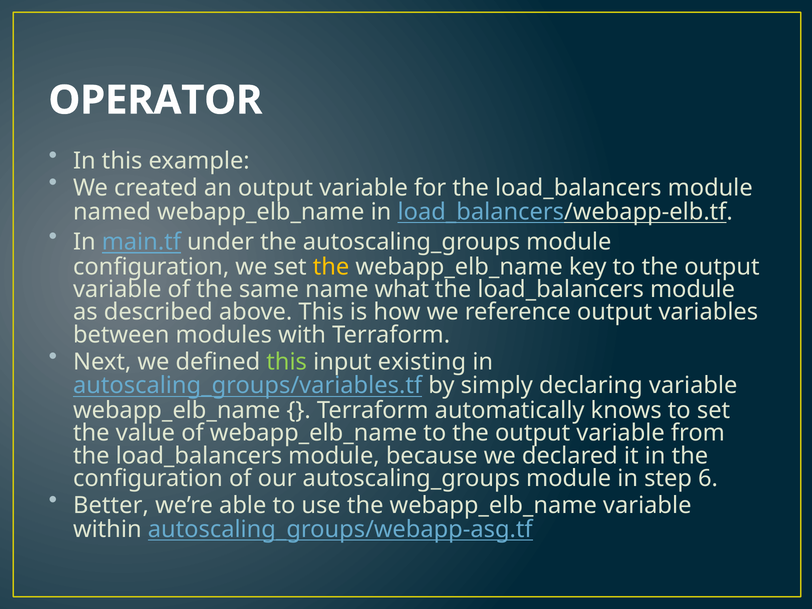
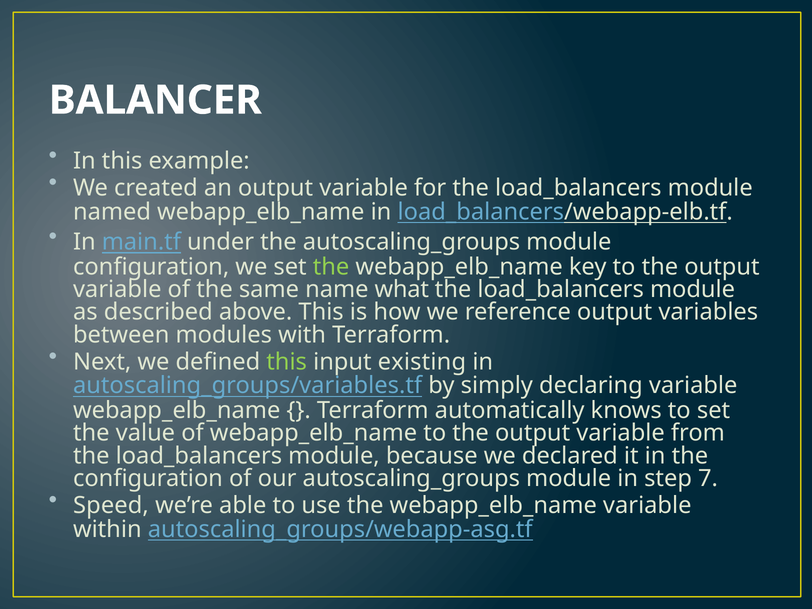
OPERATOR: OPERATOR -> BALANCER (155, 100)
the colour: yellow -> light green (331, 267)
6: 6 -> 7 (708, 479)
Better: Better -> Speed (111, 506)
